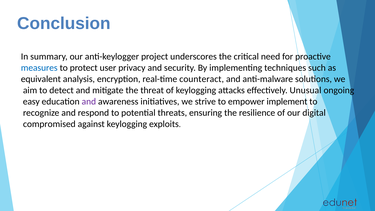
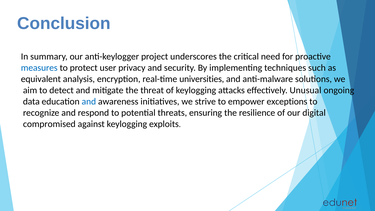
counteract: counteract -> universities (202, 79)
easy: easy -> data (31, 102)
and colour: purple -> blue (89, 102)
implement: implement -> exceptions (287, 102)
